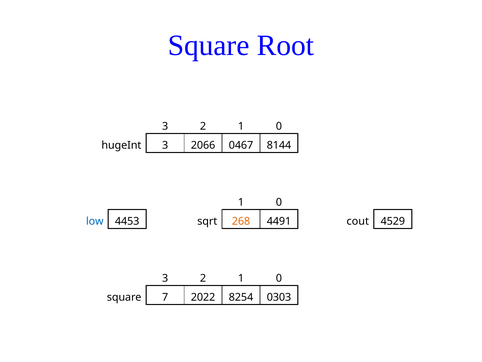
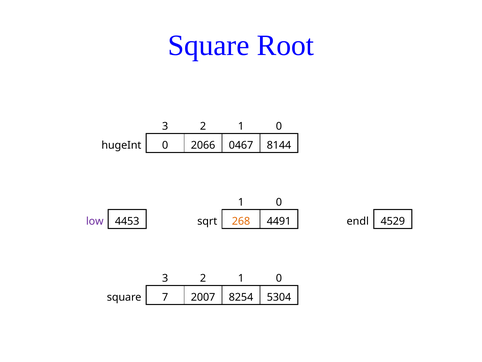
hugeInt 3: 3 -> 0 (165, 145)
low colour: blue -> purple (95, 221)
cout: cout -> endl (358, 221)
2022: 2022 -> 2007 (203, 297)
0303: 0303 -> 5304 (279, 297)
